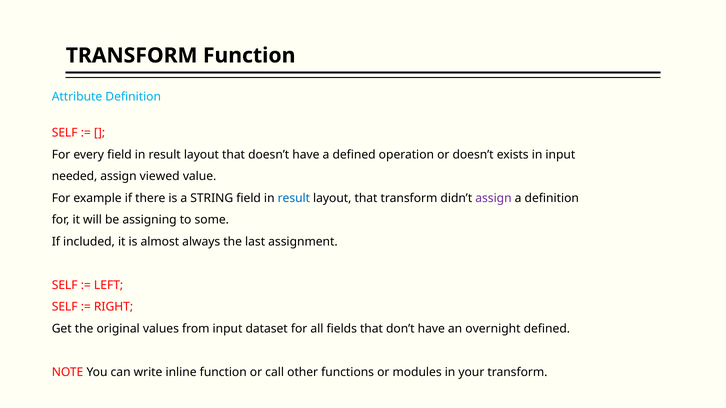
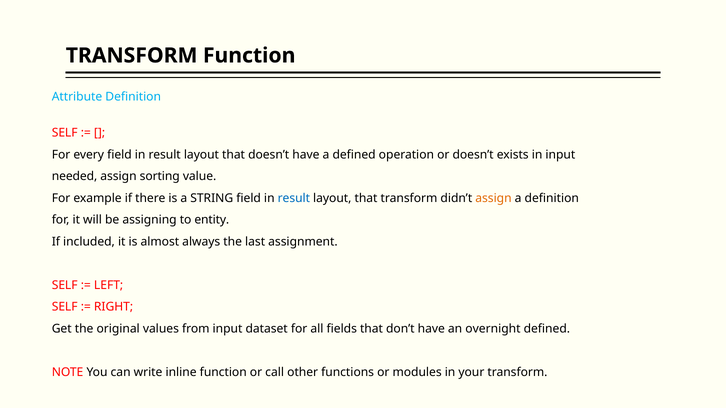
viewed: viewed -> sorting (160, 177)
assign colour: purple -> orange (493, 198)
some: some -> entity (212, 220)
